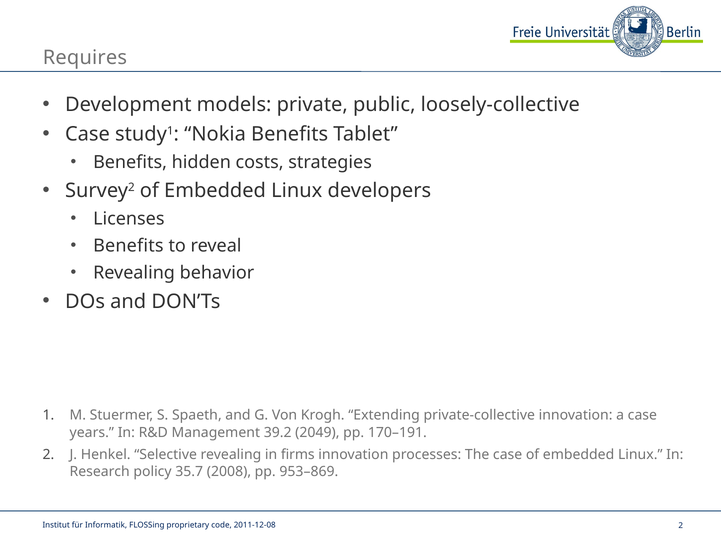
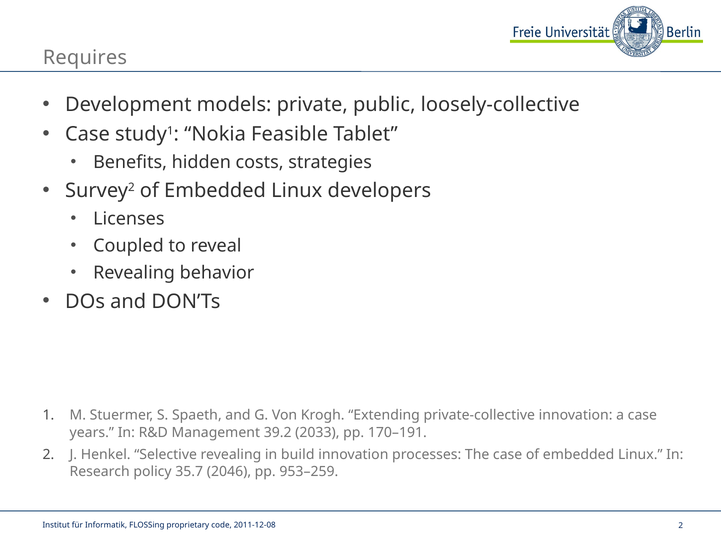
Nokia Benefits: Benefits -> Feasible (290, 134)
Benefits: Benefits -> Coupled (128, 246)
2049: 2049 -> 2033 (317, 432)
firms: firms -> build (298, 454)
2008: 2008 -> 2046 (229, 472)
953–869: 953–869 -> 953–259 (309, 472)
